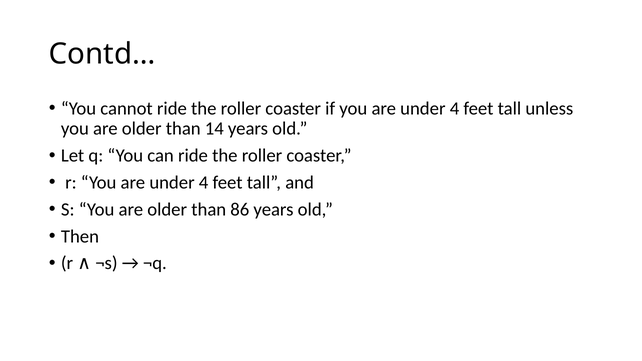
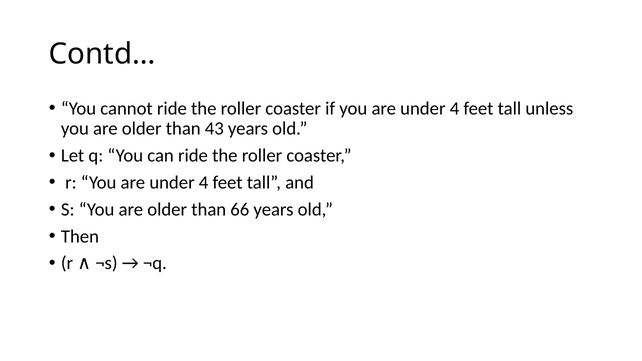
14: 14 -> 43 (214, 129)
86: 86 -> 66 (240, 210)
